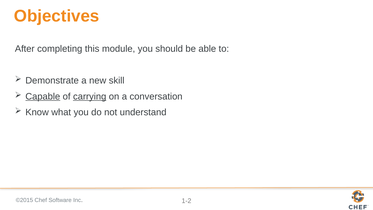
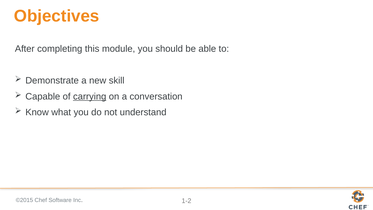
Capable underline: present -> none (43, 96)
